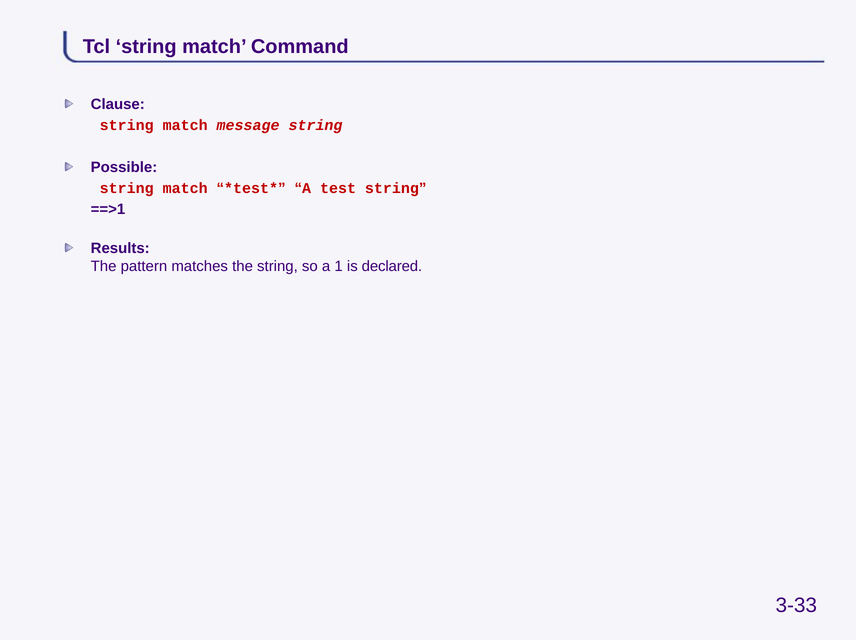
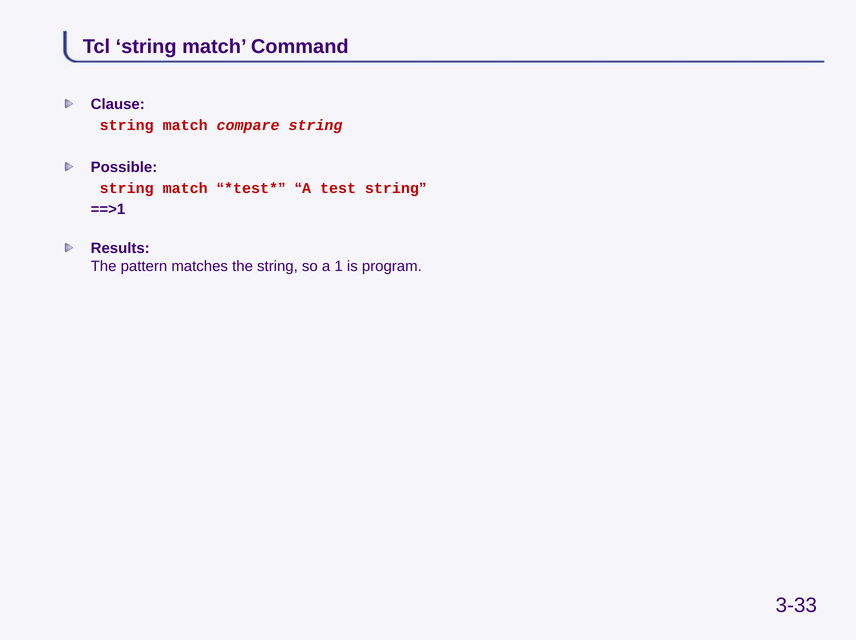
message: message -> compare (248, 125)
declared: declared -> program (392, 266)
